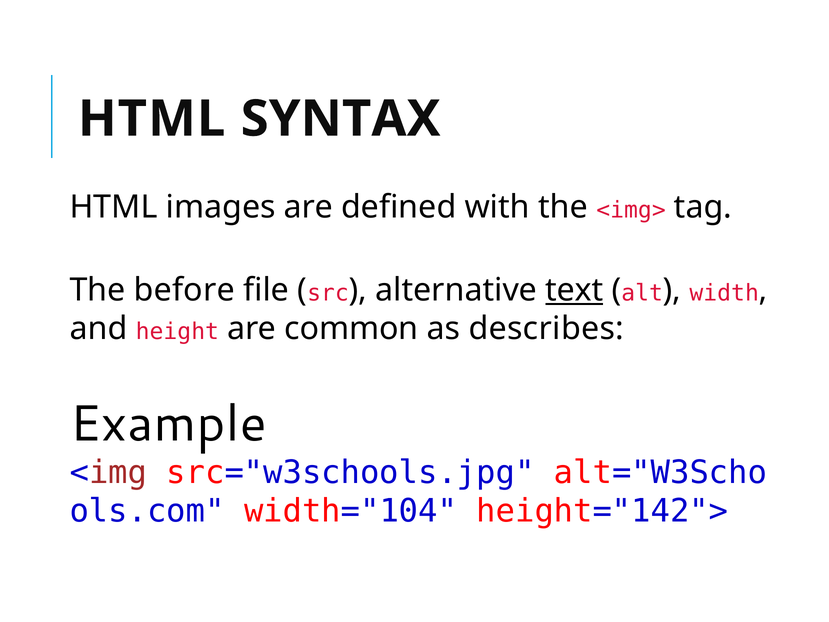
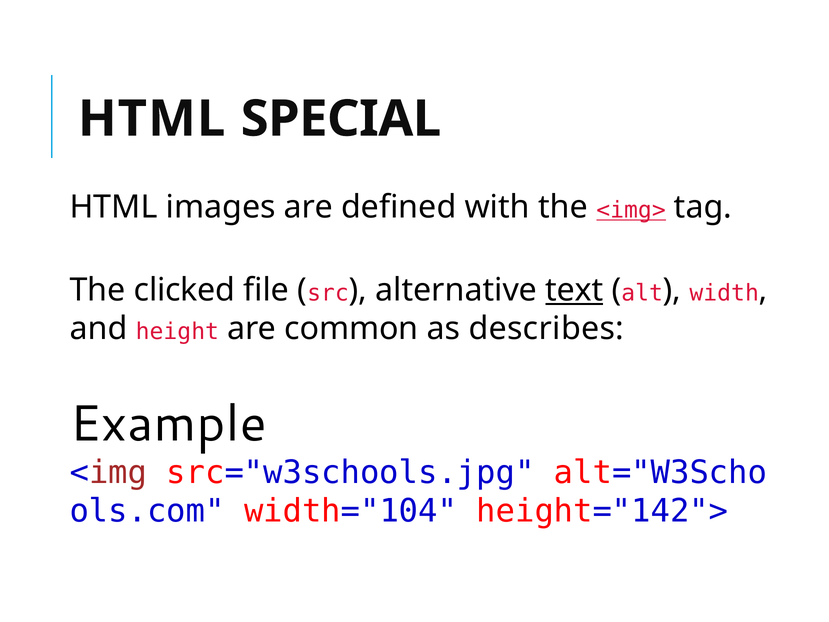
SYNTAX: SYNTAX -> SPECIAL (341, 119)
<img> underline: none -> present (631, 210)
before: before -> clicked (185, 290)
